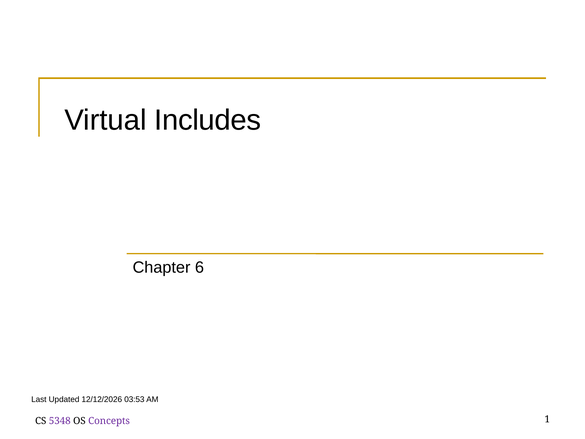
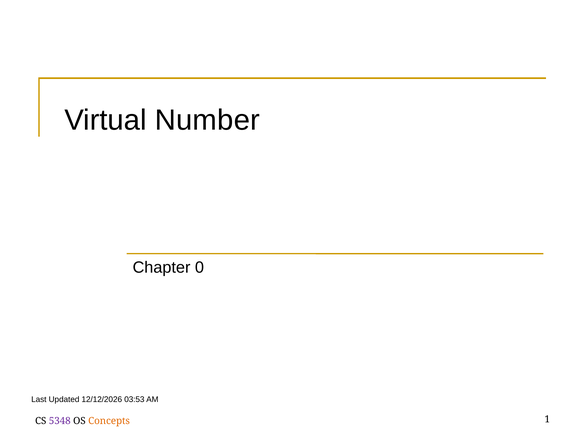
Includes: Includes -> Number (207, 120)
6: 6 -> 0 (199, 267)
Concepts colour: purple -> orange (109, 421)
